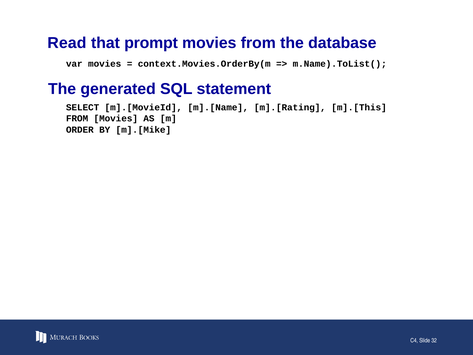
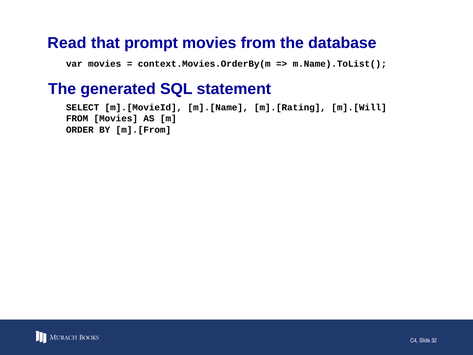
m].[This: m].[This -> m].[Will (359, 107)
m].[Mike: m].[Mike -> m].[From (143, 130)
